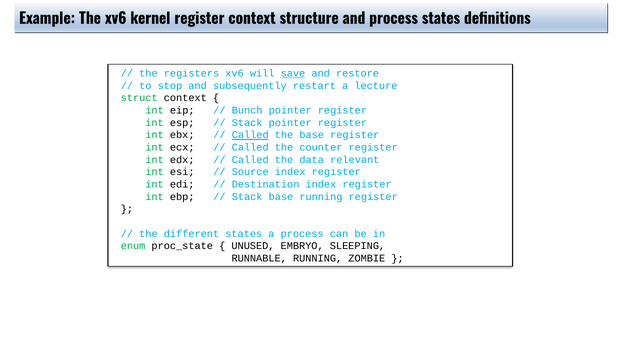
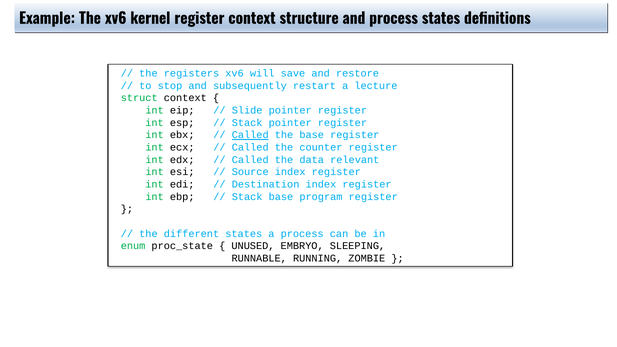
save underline: present -> none (293, 73)
Bunch: Bunch -> Slide (247, 110)
base running: running -> program (321, 197)
